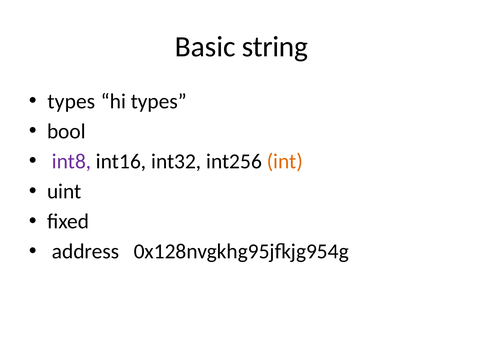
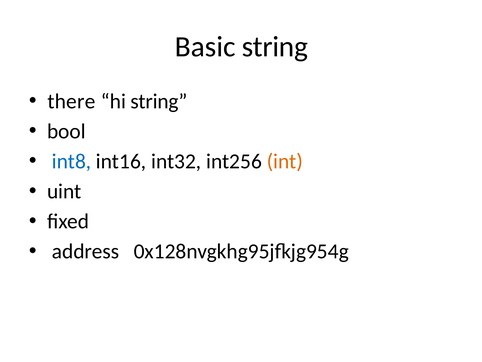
types: types -> there (71, 101)
hi types: types -> string (159, 101)
int8 colour: purple -> blue (71, 161)
